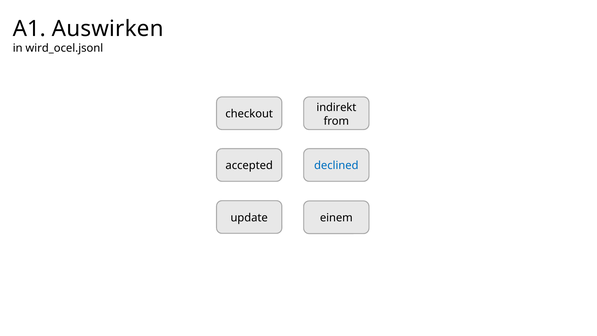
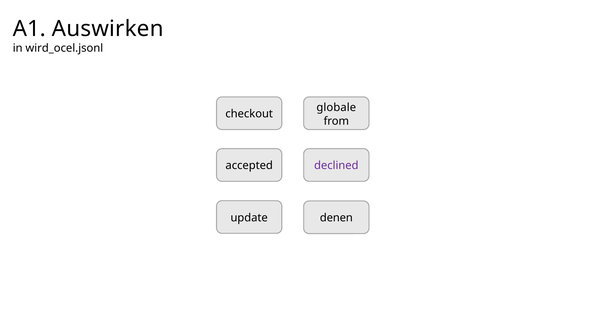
indirekt: indirekt -> globale (336, 108)
declined colour: blue -> purple (336, 166)
einem: einem -> denen (336, 218)
